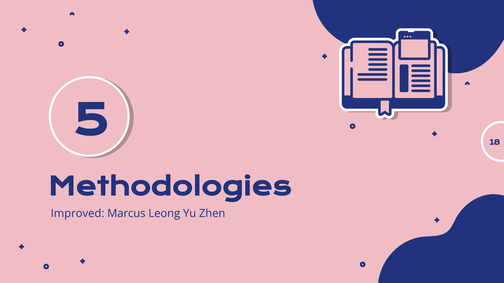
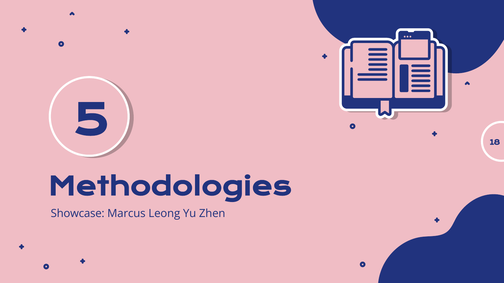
Improved: Improved -> Showcase (78, 214)
